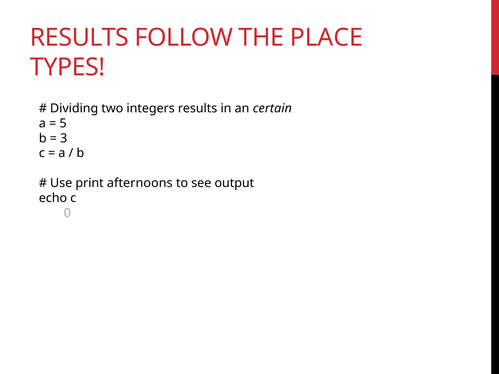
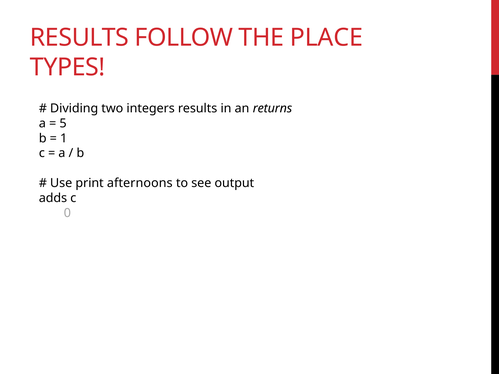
certain: certain -> returns (272, 108)
3: 3 -> 1 (64, 138)
echo: echo -> adds (53, 198)
